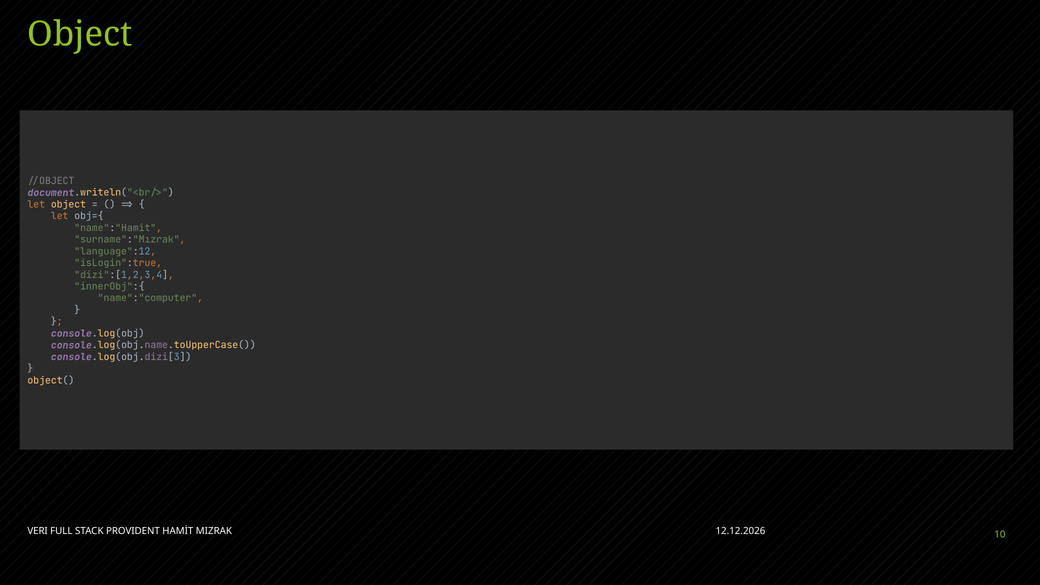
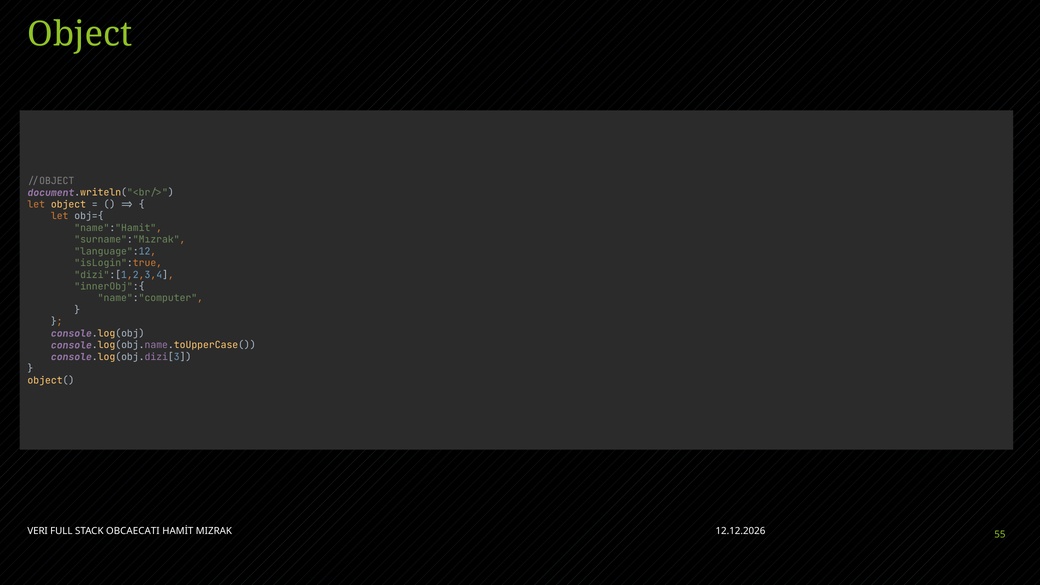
PROVIDENT: PROVIDENT -> OBCAECATI (133, 531)
10: 10 -> 55 (1000, 534)
